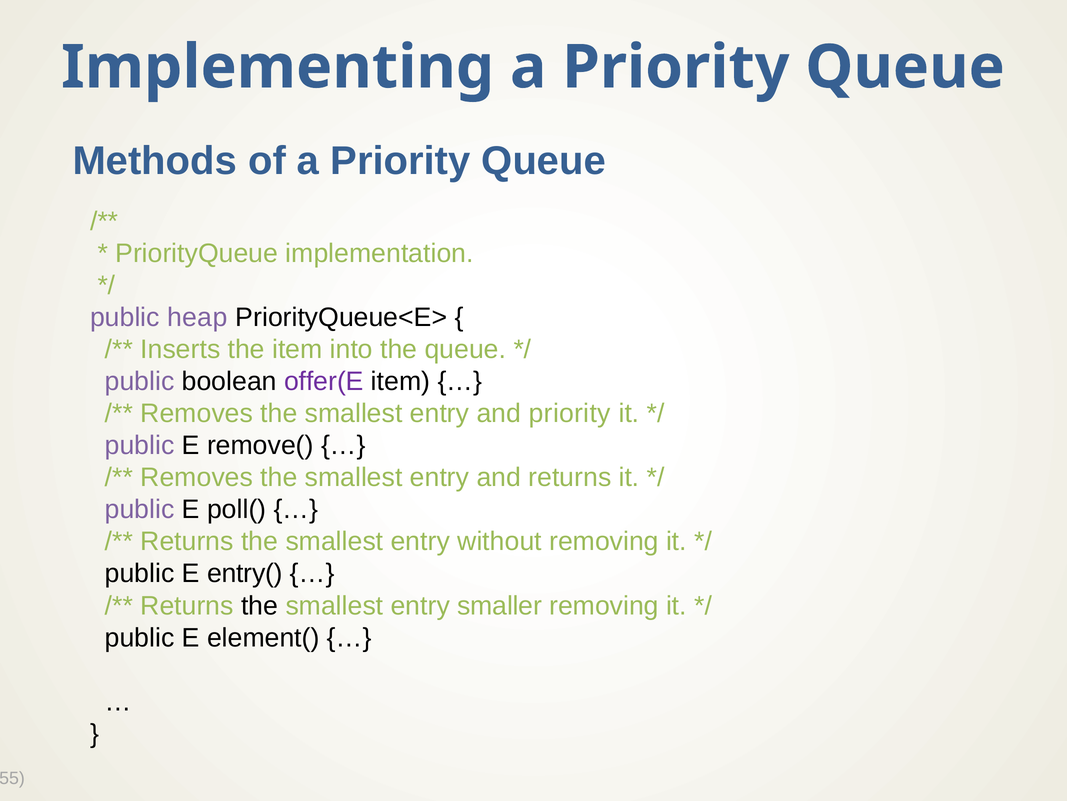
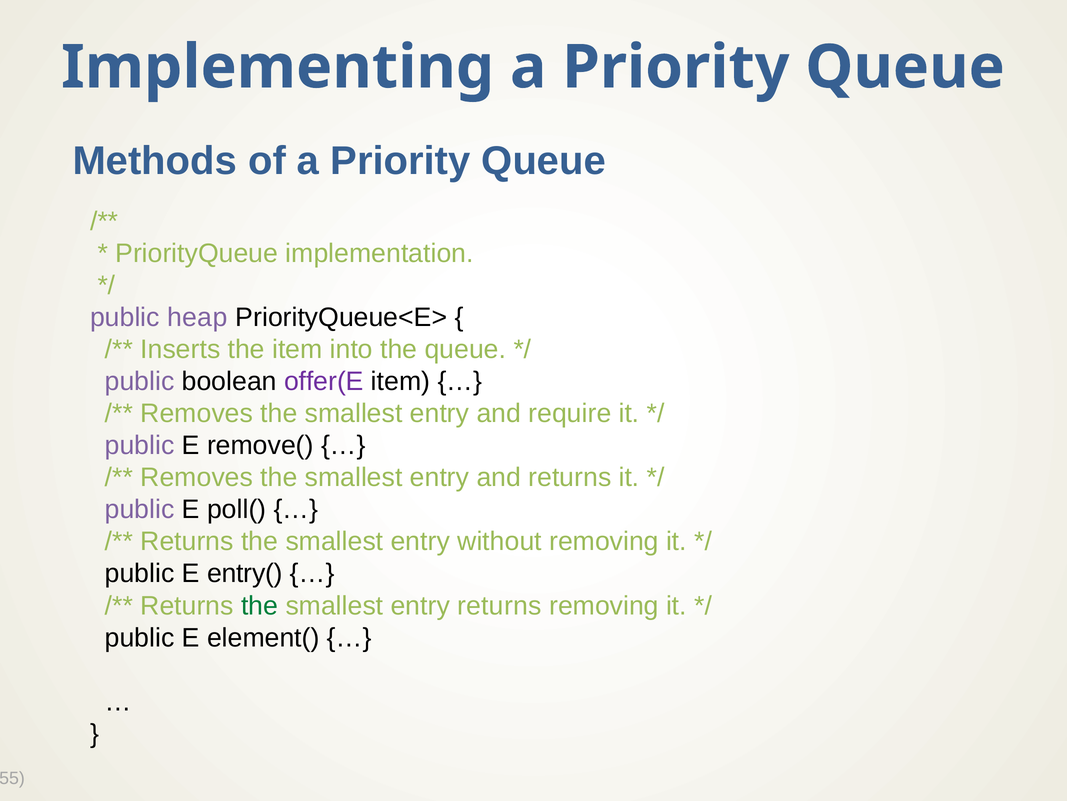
and priority: priority -> require (570, 413)
the colour: black -> green (260, 605)
entry smaller: smaller -> returns (499, 605)
